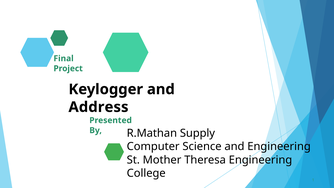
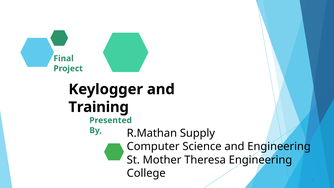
Address: Address -> Training (99, 107)
